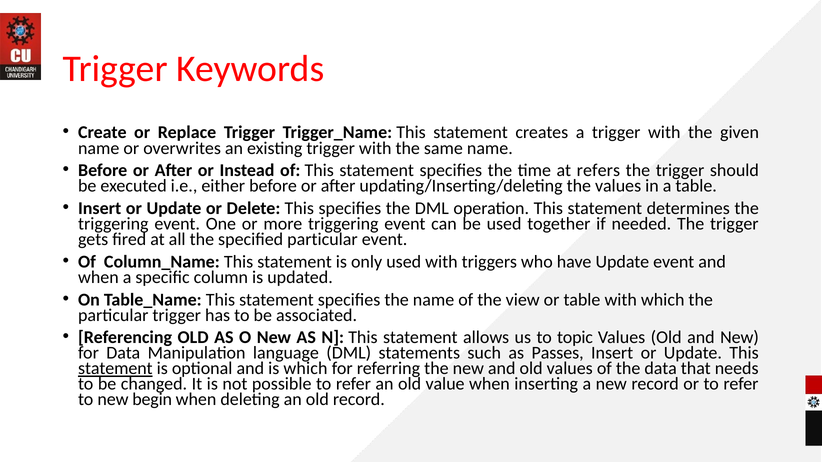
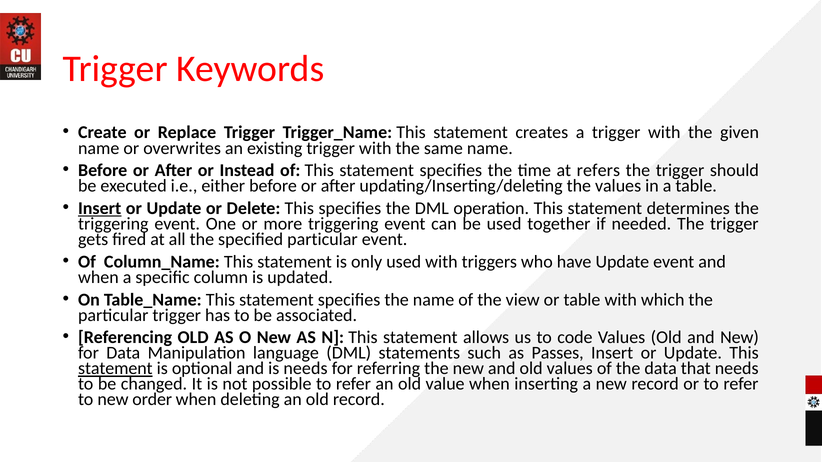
Insert underline: none -> present (100, 208)
topic: topic -> code (575, 338)
is which: which -> needs (305, 369)
begin: begin -> order (152, 400)
